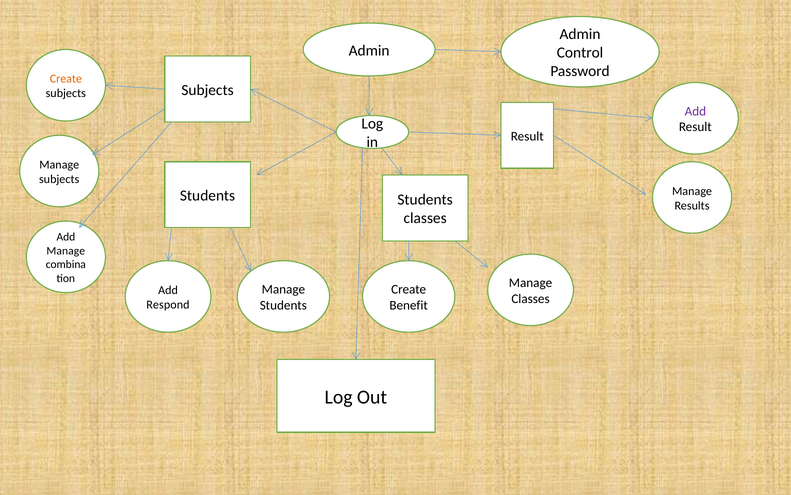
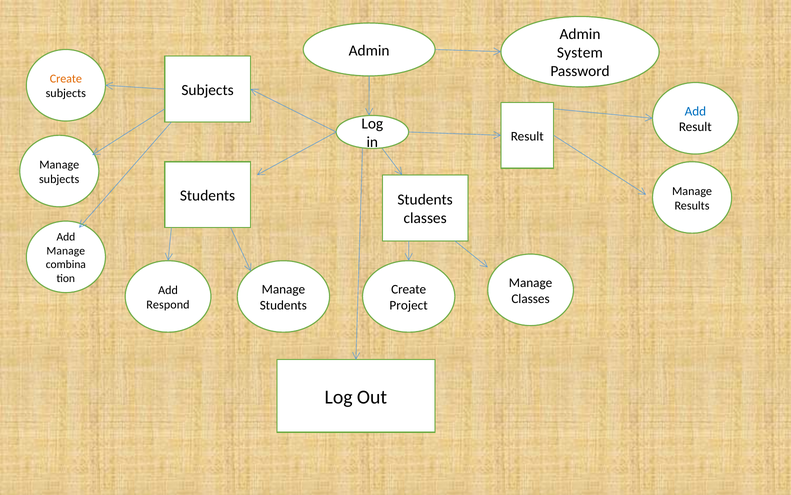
Control: Control -> System (580, 53)
Add colour: purple -> blue (695, 111)
Benefit: Benefit -> Project (409, 305)
